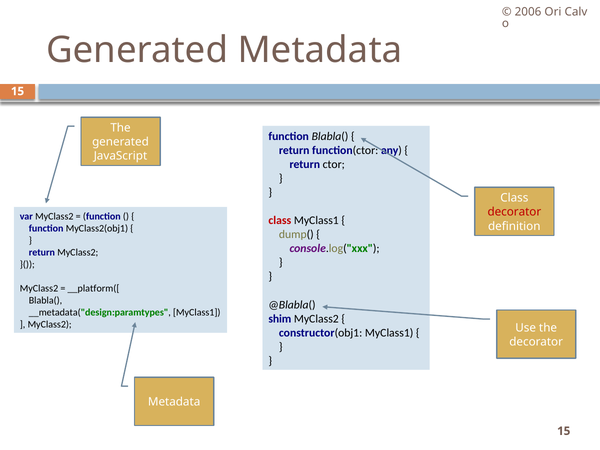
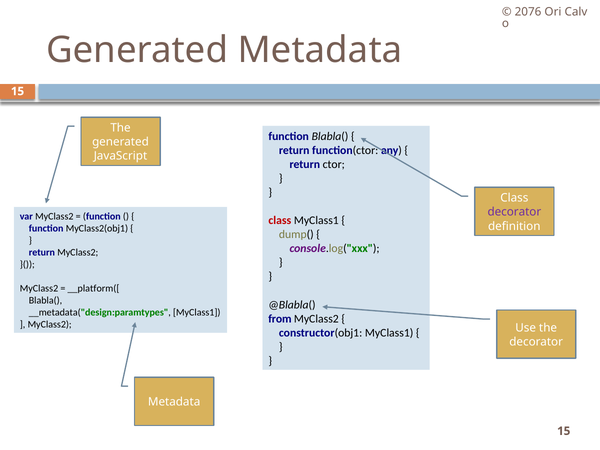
2006: 2006 -> 2076 (528, 12)
decorator colour: red -> purple (514, 212)
shim: shim -> from (280, 319)
